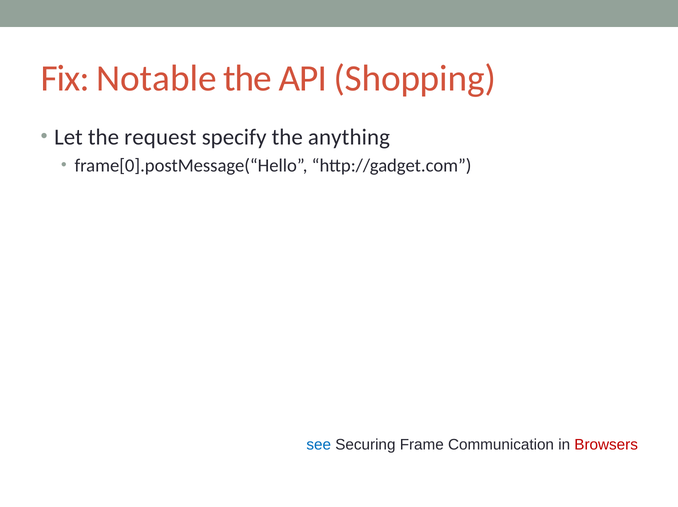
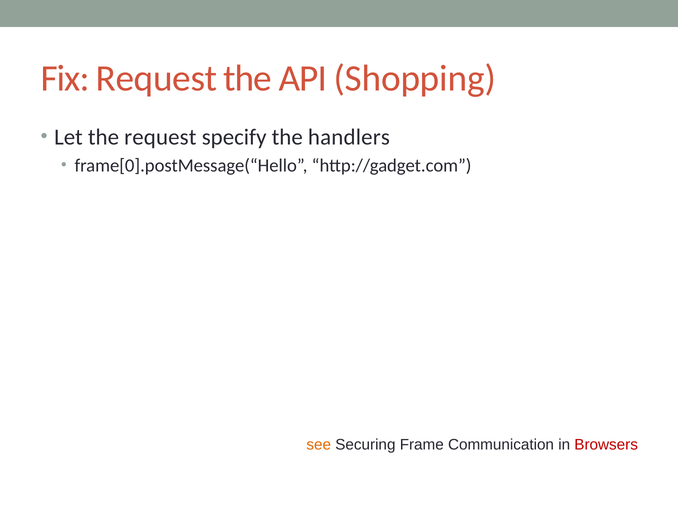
Fix Notable: Notable -> Request (157, 79)
anything: anything -> handlers (349, 137)
see colour: blue -> orange (319, 445)
